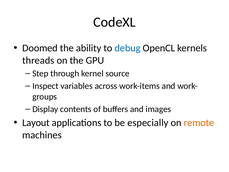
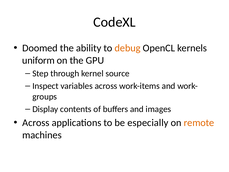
debug colour: blue -> orange (128, 48)
threads: threads -> uniform (38, 60)
Layout: Layout -> Across (36, 123)
